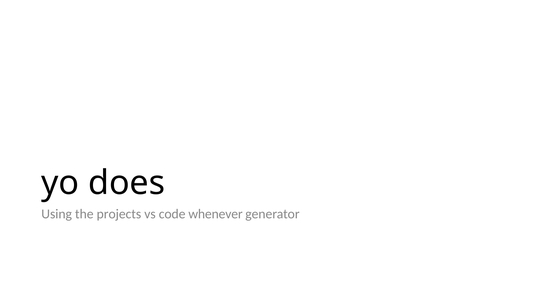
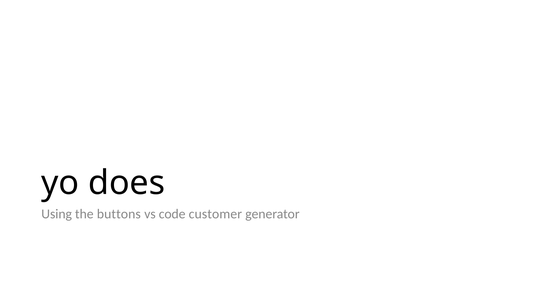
projects: projects -> buttons (119, 214)
whenever: whenever -> customer (215, 214)
